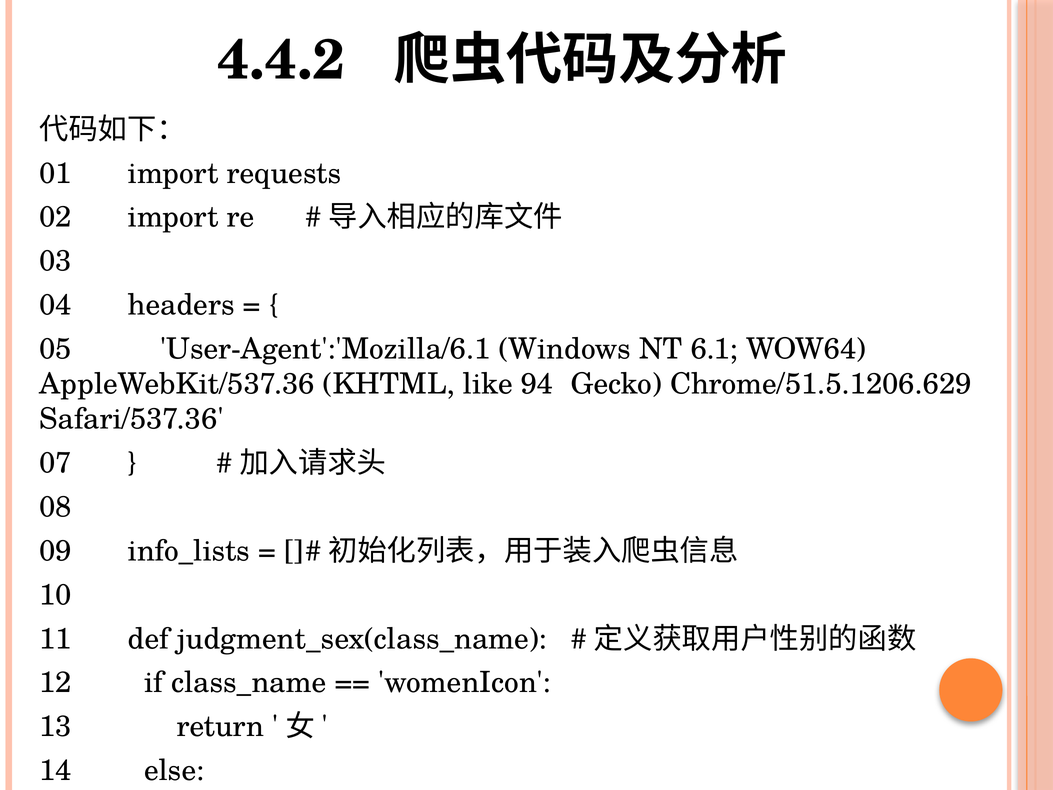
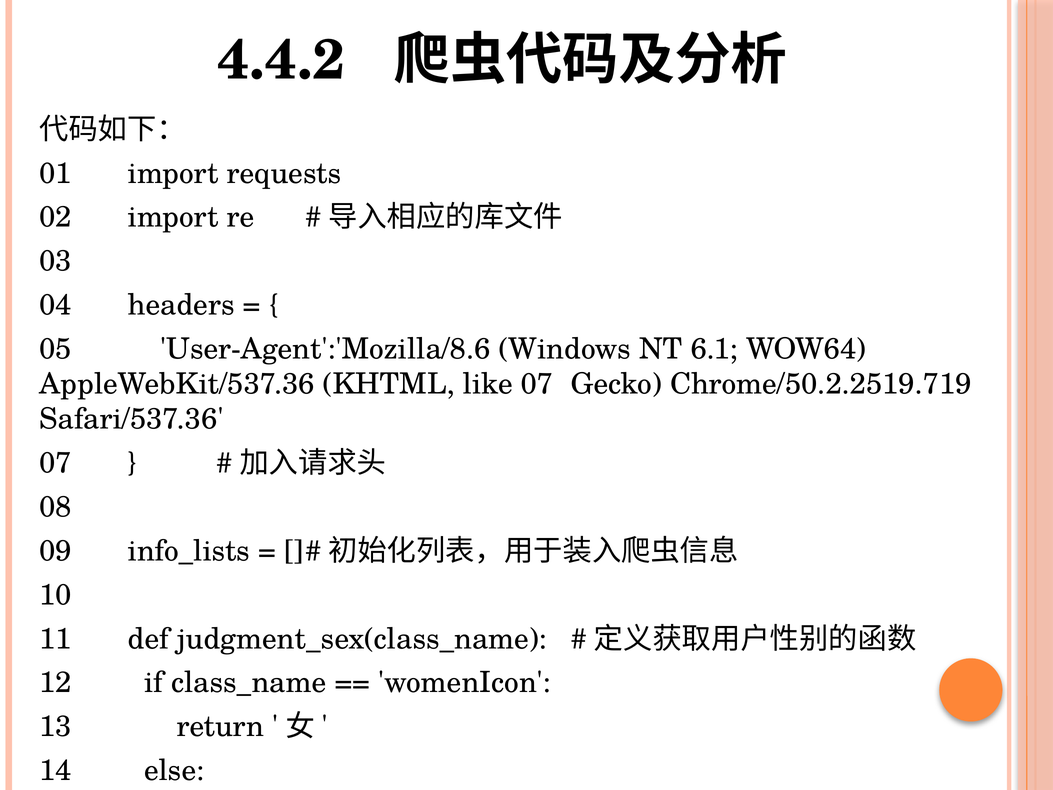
User-Agent':'Mozilla/6.1: User-Agent':'Mozilla/6.1 -> User-Agent':'Mozilla/8.6 (325, 349)
like 94: 94 -> 07 (537, 384)
Chrome/51.5.1206.629: Chrome/51.5.1206.629 -> Chrome/50.2.2519.719 (821, 384)
